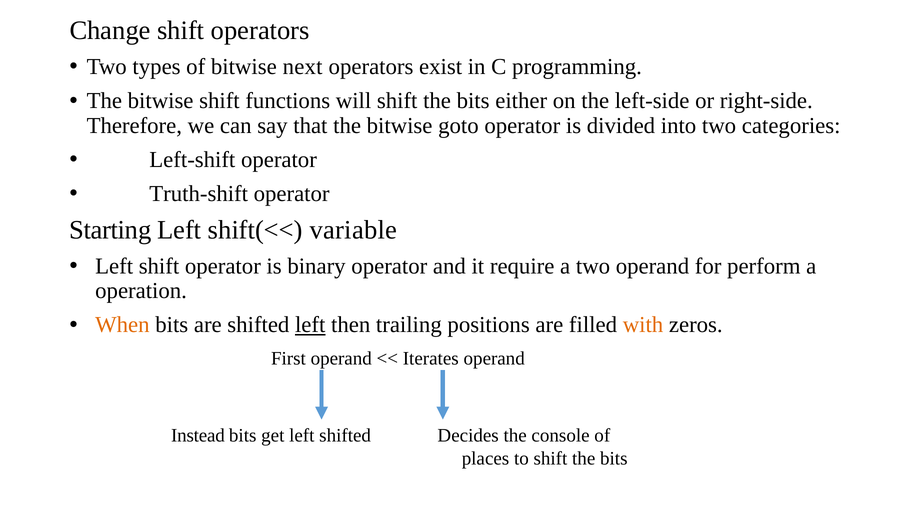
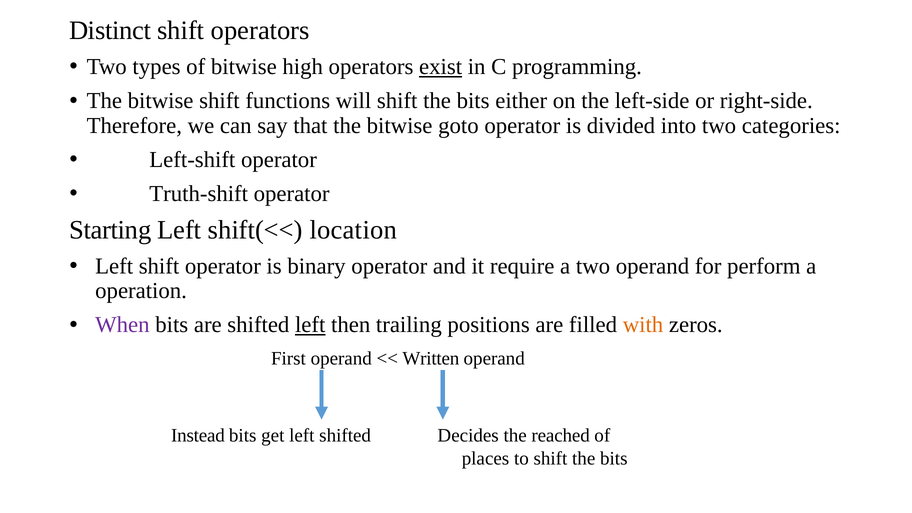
Change: Change -> Distinct (110, 31)
next: next -> high (303, 67)
exist underline: none -> present (441, 67)
variable: variable -> location (353, 230)
When colour: orange -> purple (122, 325)
Iterates: Iterates -> Written (431, 358)
console: console -> reached (561, 436)
